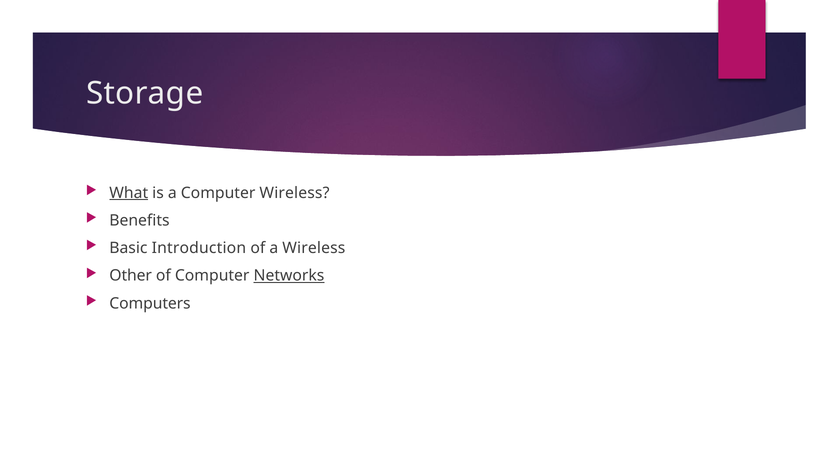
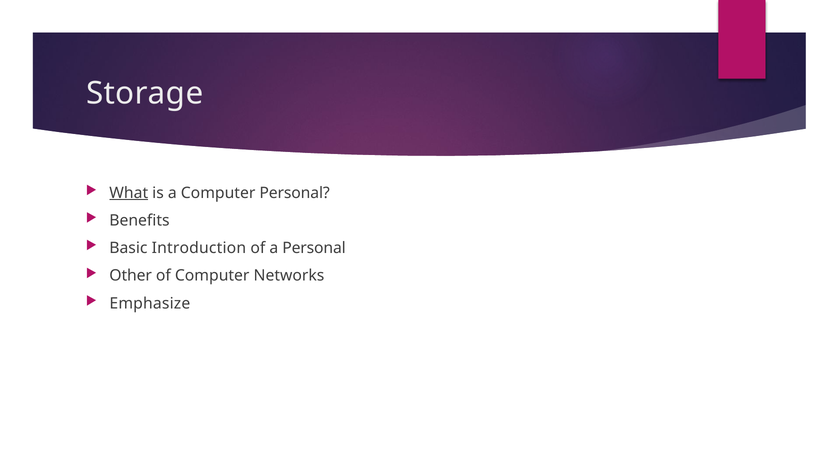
Computer Wireless: Wireless -> Personal (295, 193)
a Wireless: Wireless -> Personal (314, 248)
Networks underline: present -> none (289, 276)
Computers: Computers -> Emphasize (150, 303)
